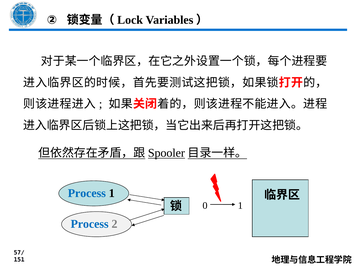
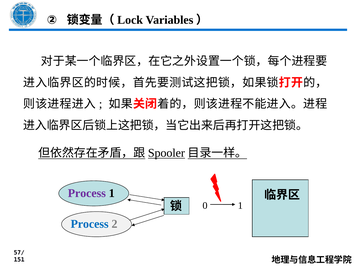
Process colour: blue -> purple (87, 193)
